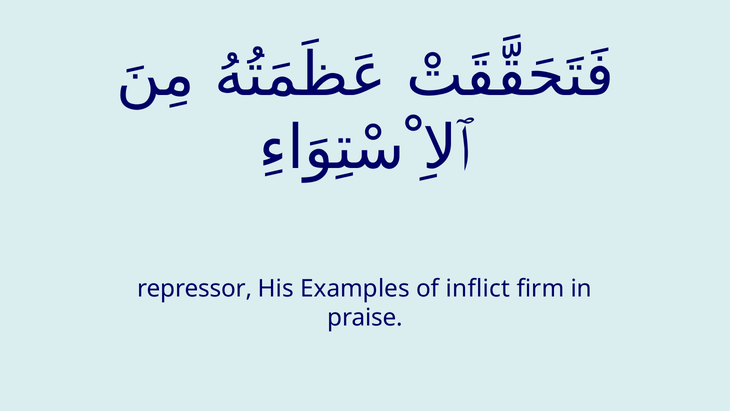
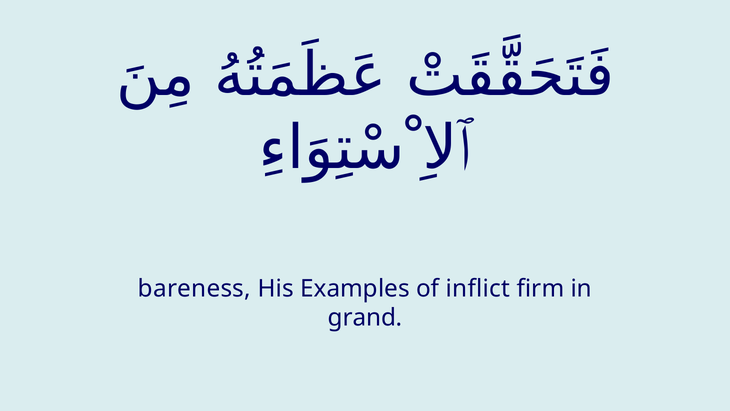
repressor: repressor -> bareness (194, 288)
praise: praise -> grand (365, 317)
